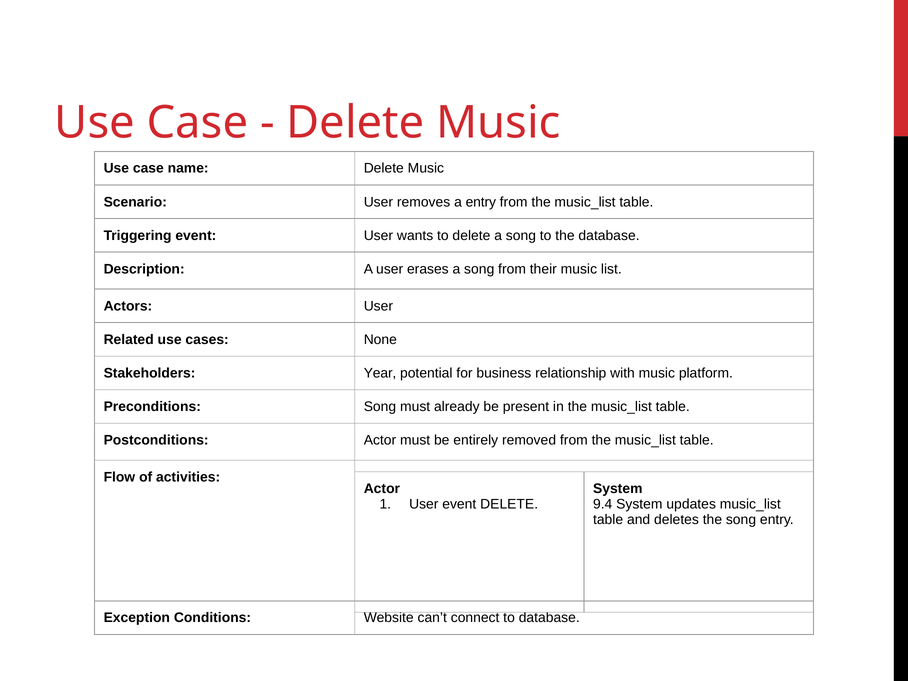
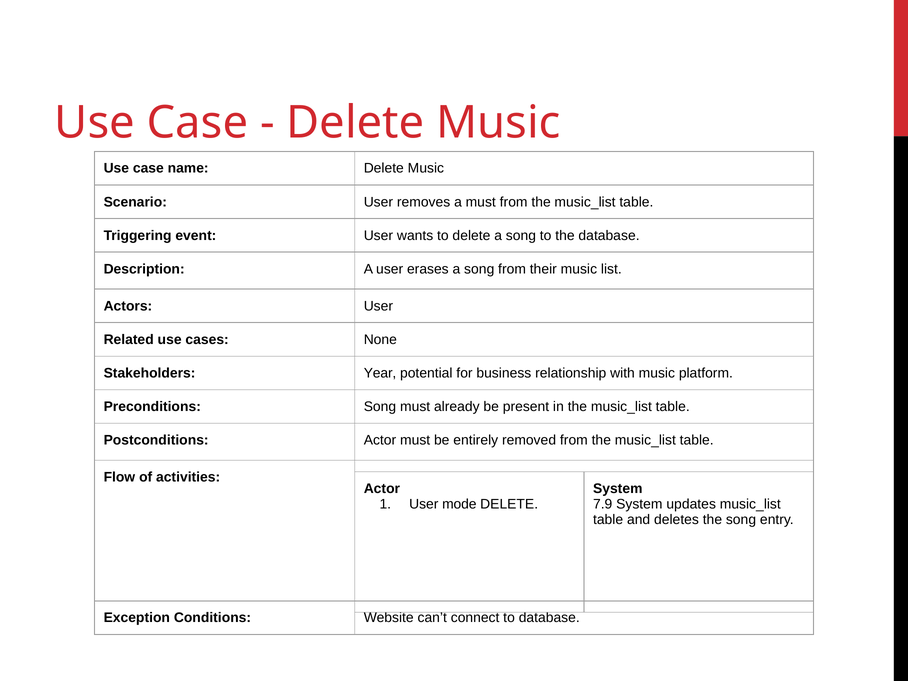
a entry: entry -> must (481, 202)
User event: event -> mode (459, 504)
9.4: 9.4 -> 7.9 (603, 504)
